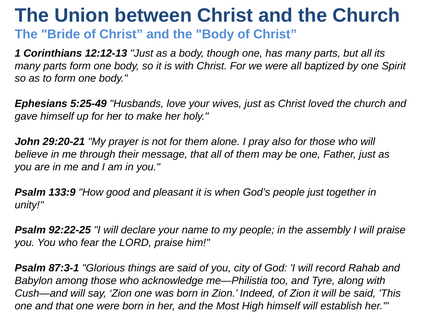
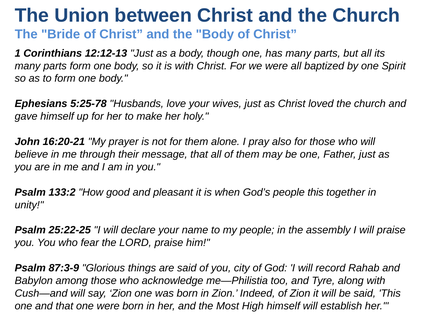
5:25-49: 5:25-49 -> 5:25-78 (88, 104)
29:20-21: 29:20-21 -> 16:20-21 (64, 142)
133:9: 133:9 -> 133:2 (62, 193)
people just: just -> this (316, 193)
92:22-25: 92:22-25 -> 25:22-25 (70, 231)
87:3-1: 87:3-1 -> 87:3-9 (64, 269)
